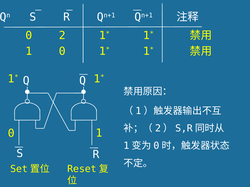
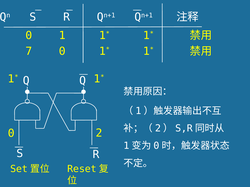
0 2: 2 -> 1 (62, 35)
1: 1 -> 7 (29, 51)
0 1: 1 -> 2 (99, 133)
